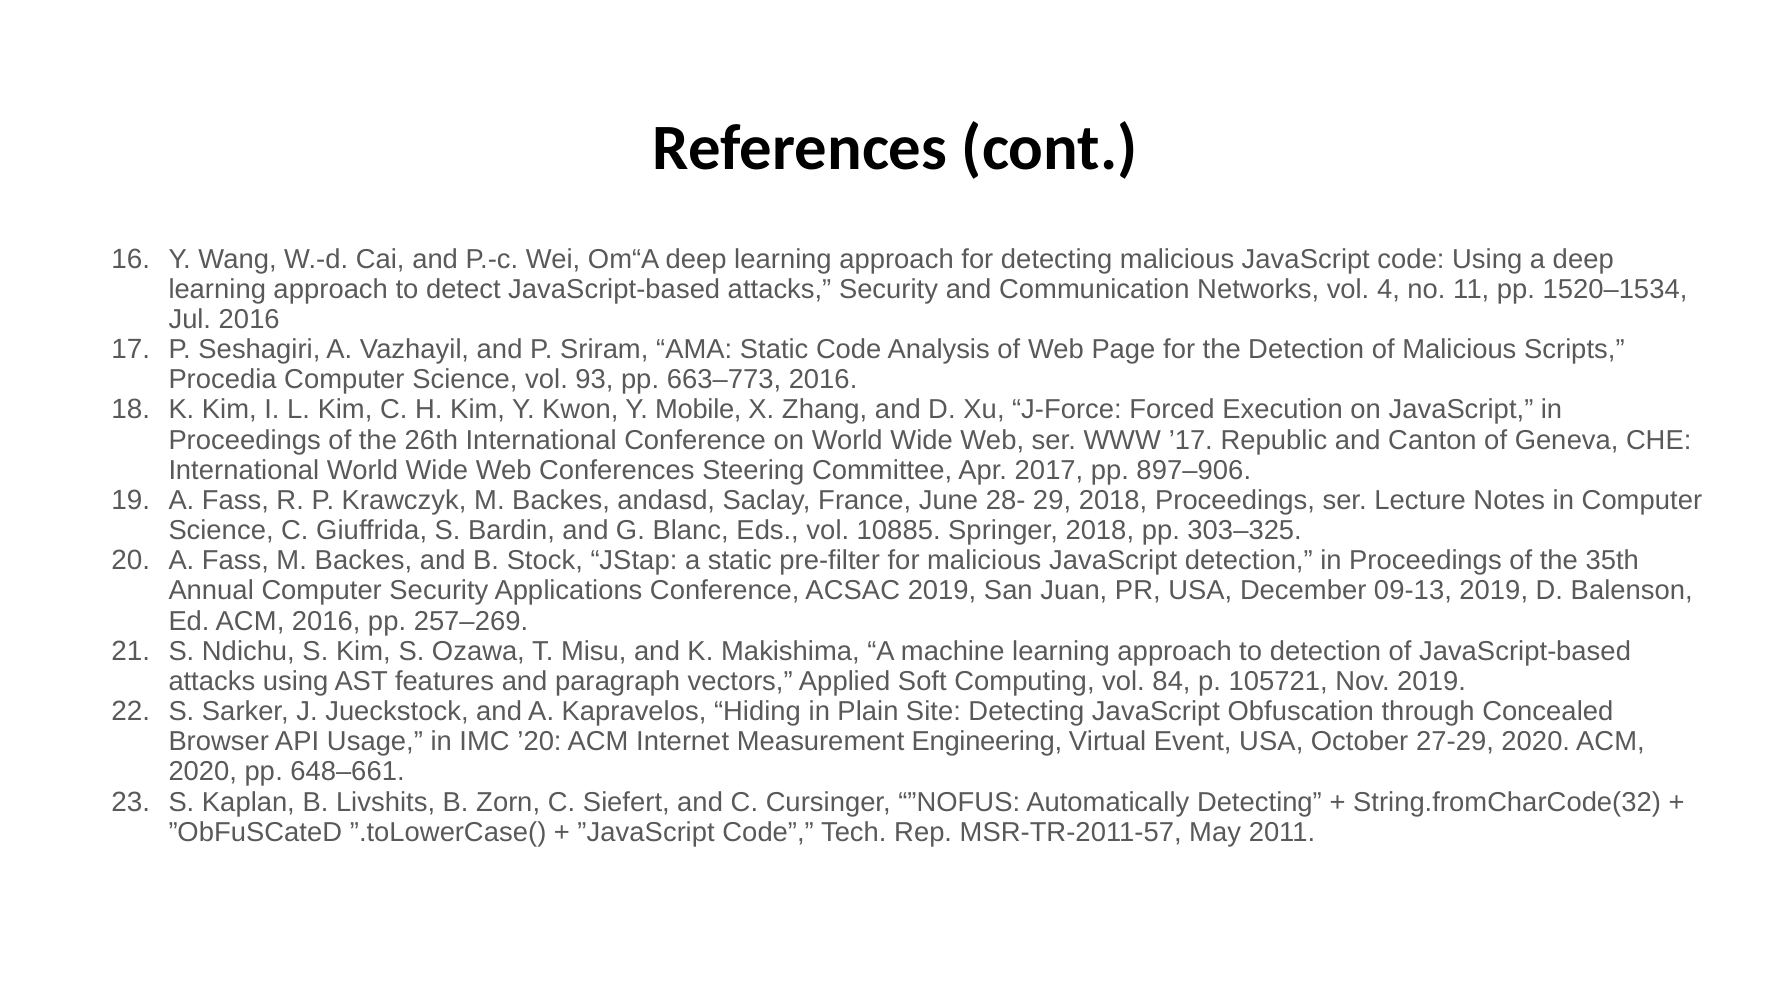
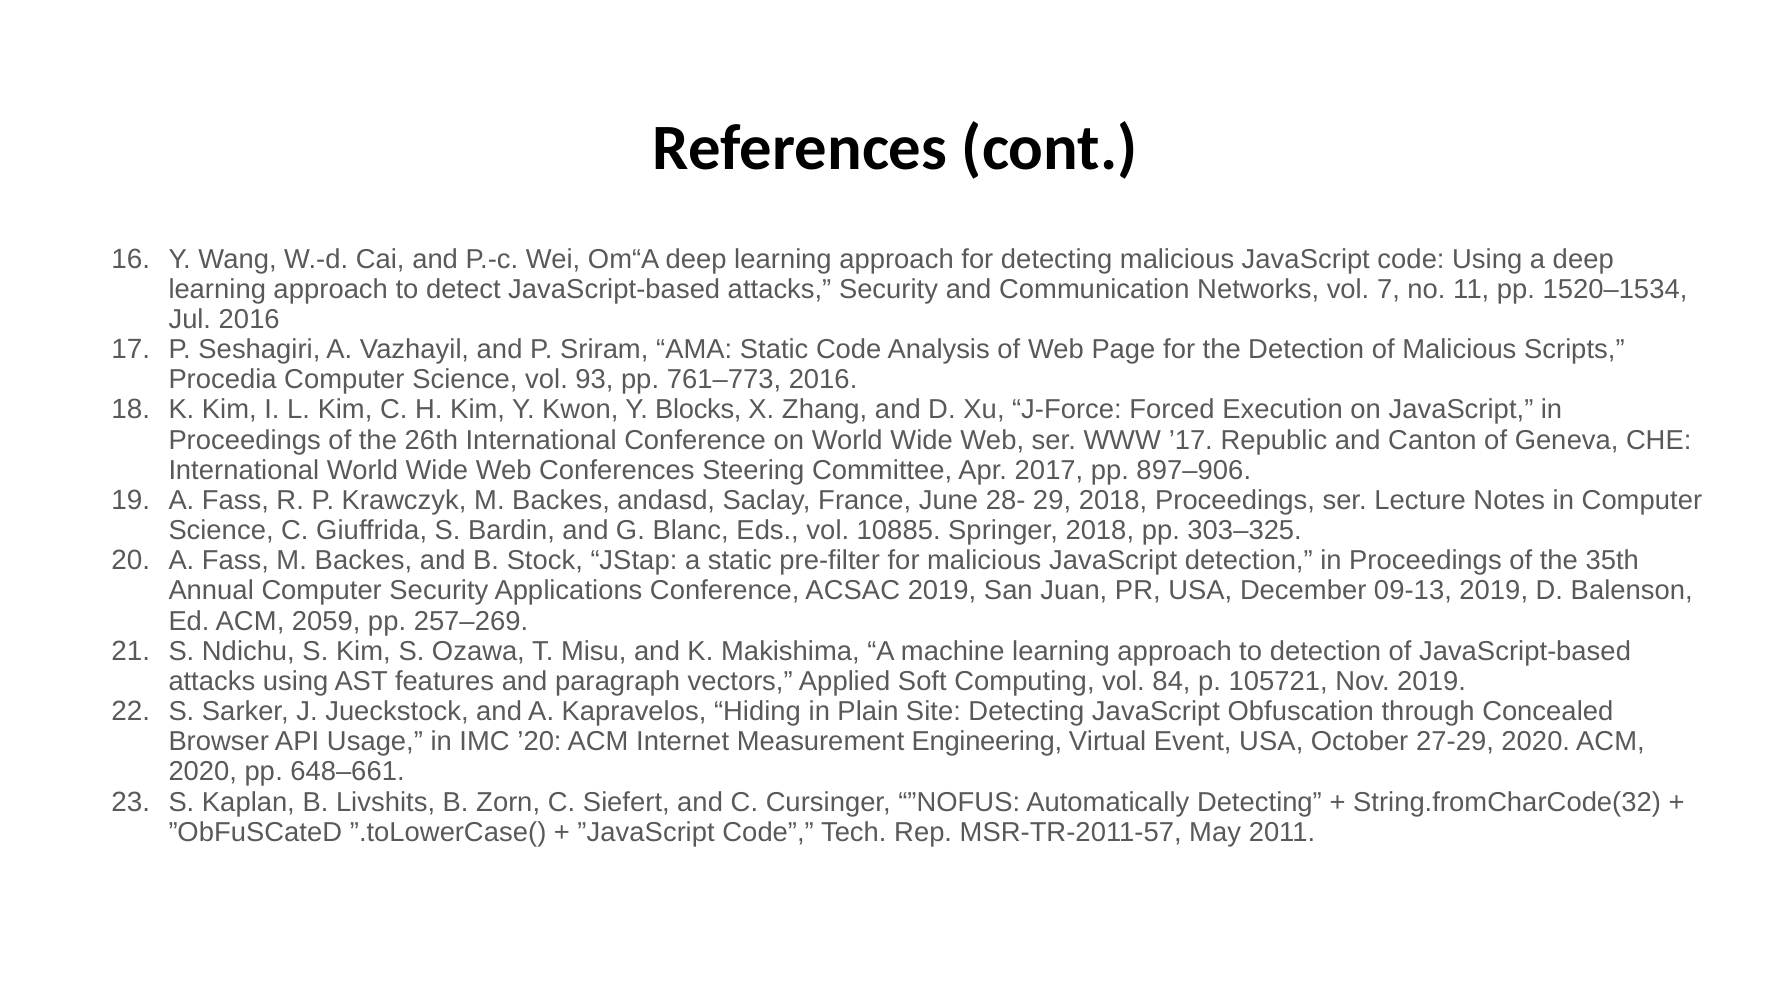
4: 4 -> 7 (1388, 289)
663–773: 663–773 -> 761–773 (724, 380)
Mobile: Mobile -> Blocks (698, 410)
ACM 2016: 2016 -> 2059 (326, 621)
